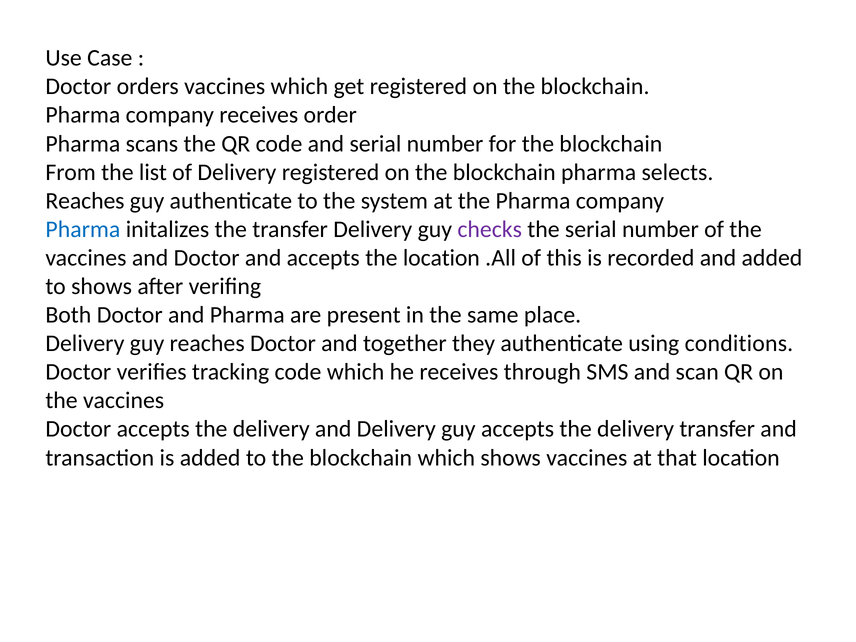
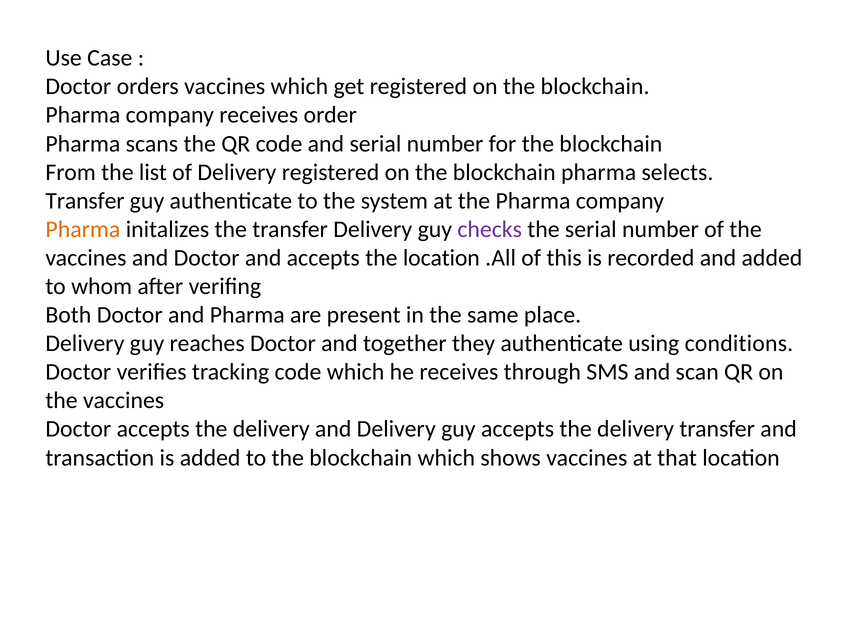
Reaches: Reaches -> Transfer (85, 201)
Pharma colour: blue -> orange (83, 229)
to shows: shows -> whom (102, 286)
